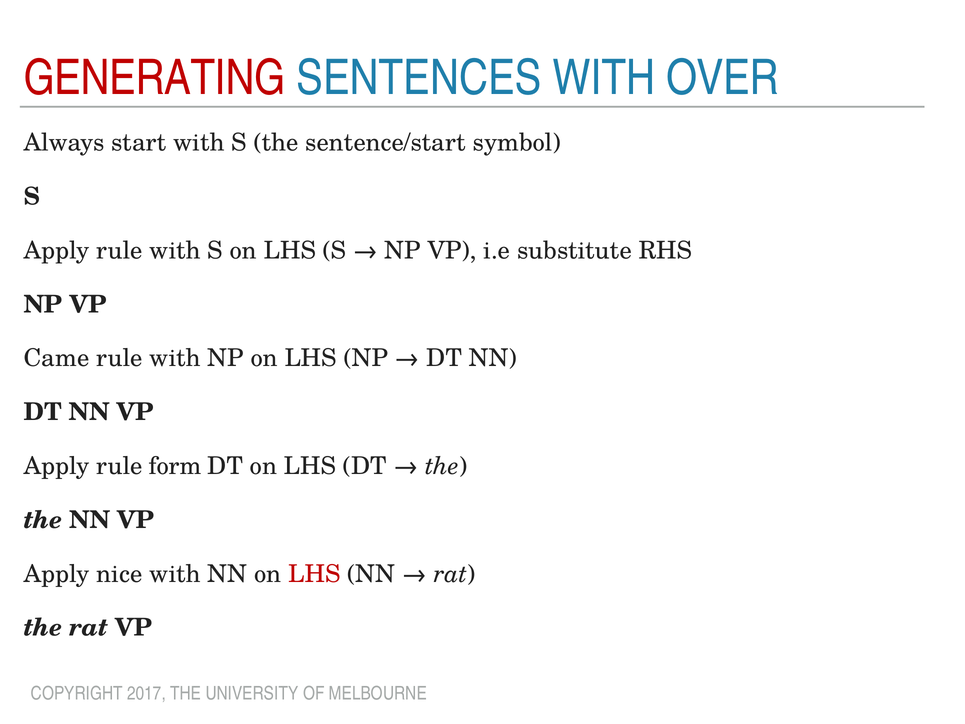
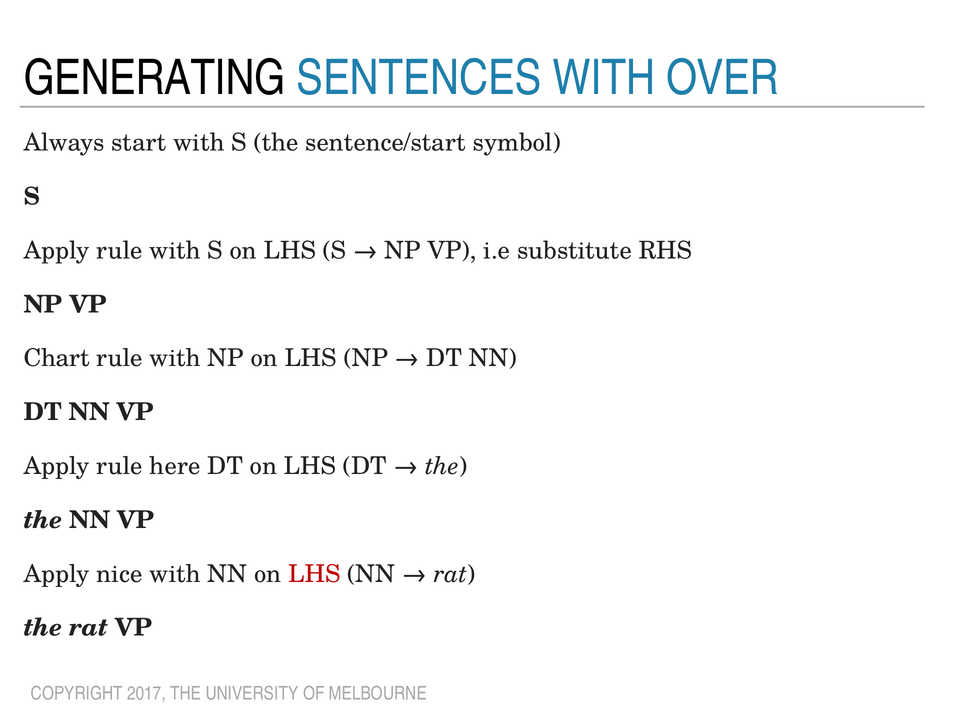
GENERATING colour: red -> black (155, 78)
Came: Came -> Chart (57, 358)
form: form -> here (175, 466)
